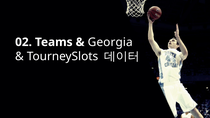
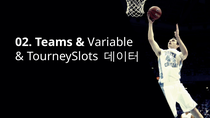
Georgia: Georgia -> Variable (110, 42)
